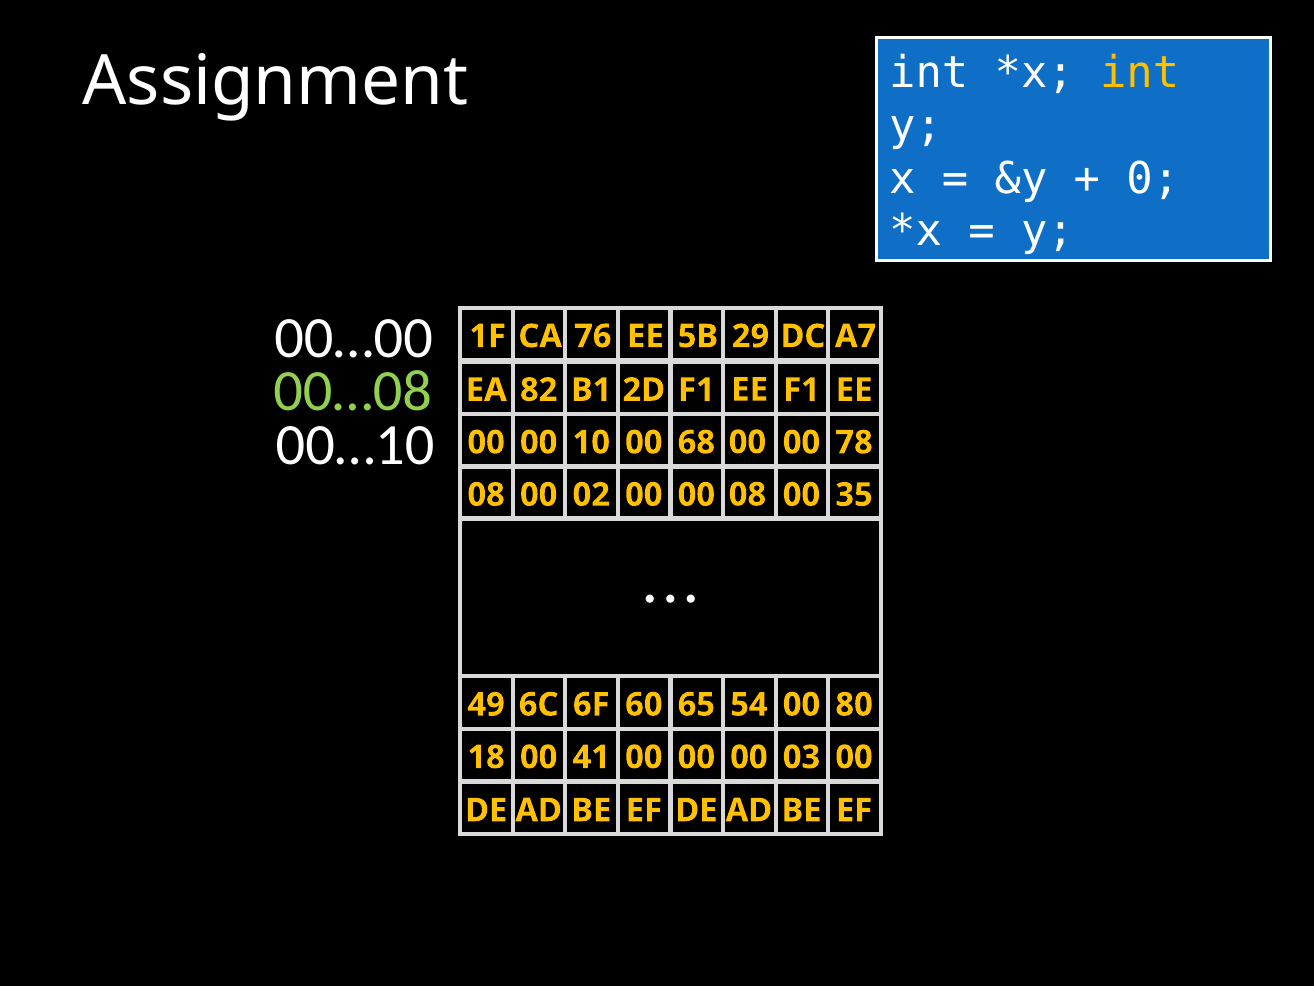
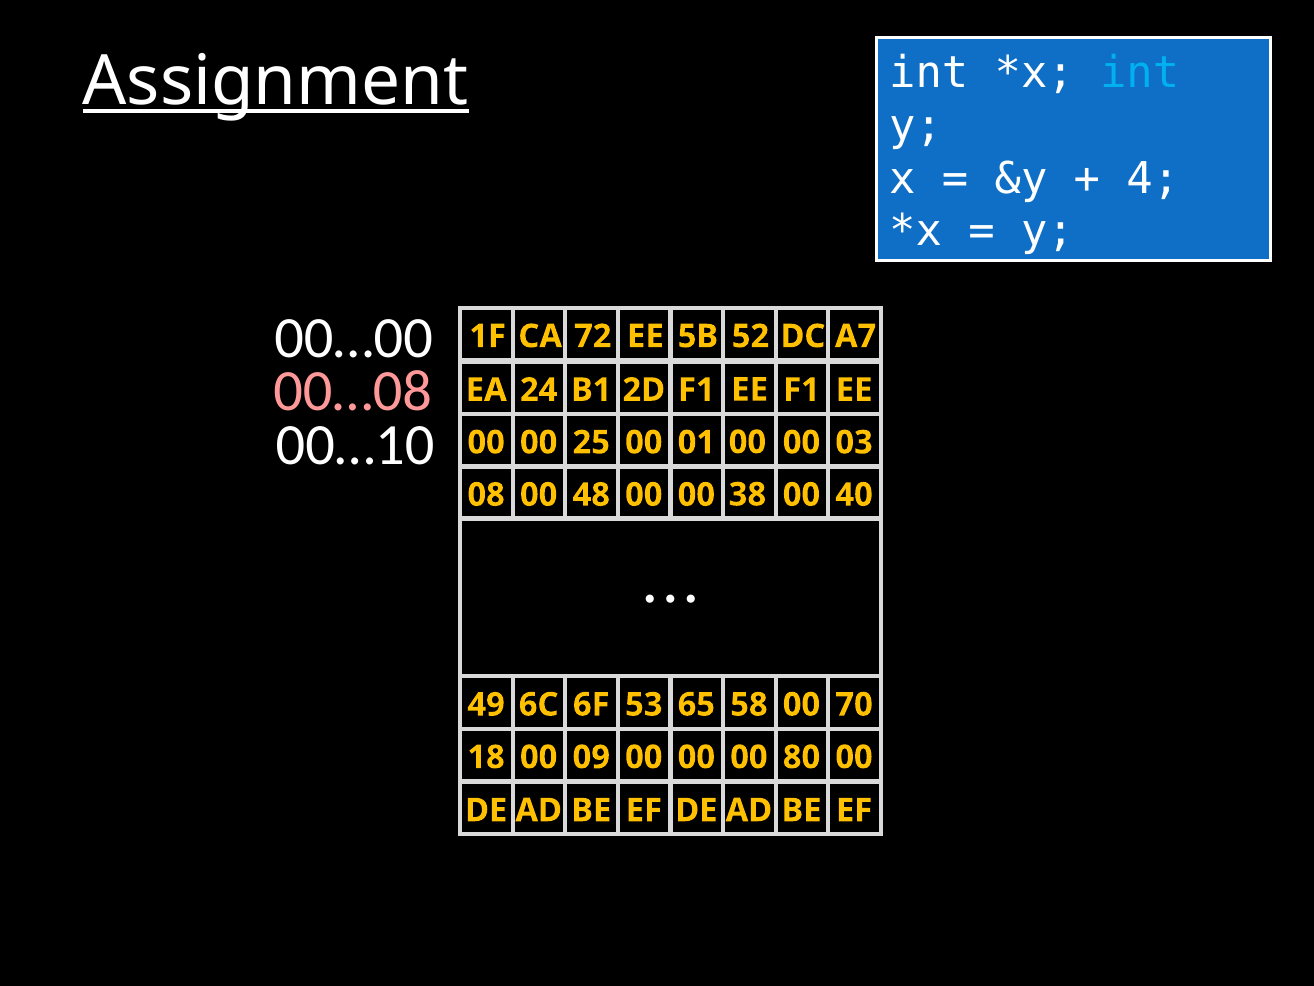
int colour: yellow -> light blue (1140, 73)
Assignment underline: none -> present (276, 81)
0: 0 -> 4 (1153, 179)
76: 76 -> 72 (593, 336)
29: 29 -> 52 (751, 336)
00…08 colour: light green -> pink (353, 391)
82: 82 -> 24 (539, 390)
10: 10 -> 25 (591, 442)
68: 68 -> 01 (696, 442)
78: 78 -> 03 (854, 442)
02: 02 -> 48 (591, 495)
00 08: 08 -> 38 (747, 494)
35: 35 -> 40 (854, 495)
60: 60 -> 53 (644, 704)
54: 54 -> 58 (749, 704)
80: 80 -> 70 (854, 704)
41: 41 -> 09 (591, 757)
03: 03 -> 80 (802, 757)
